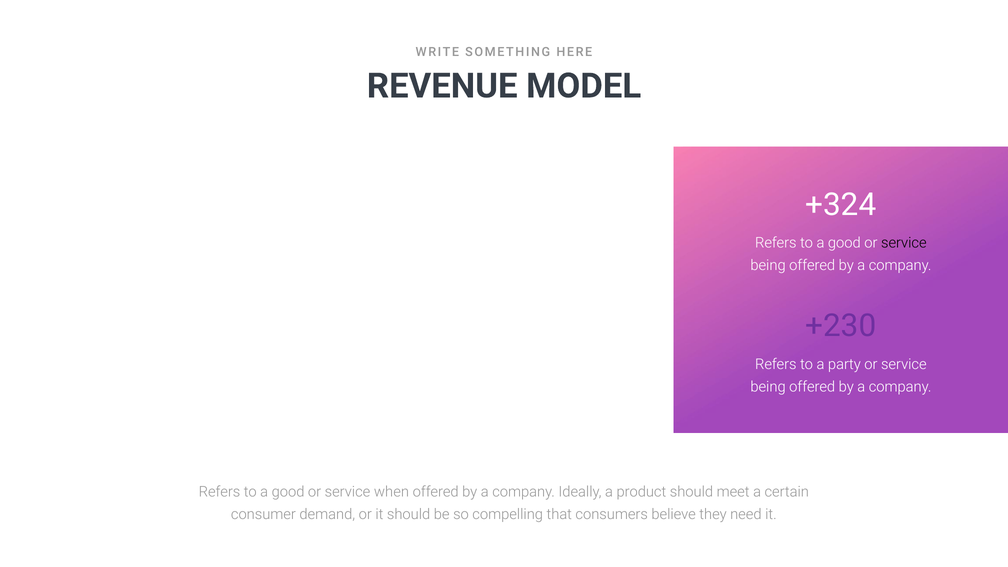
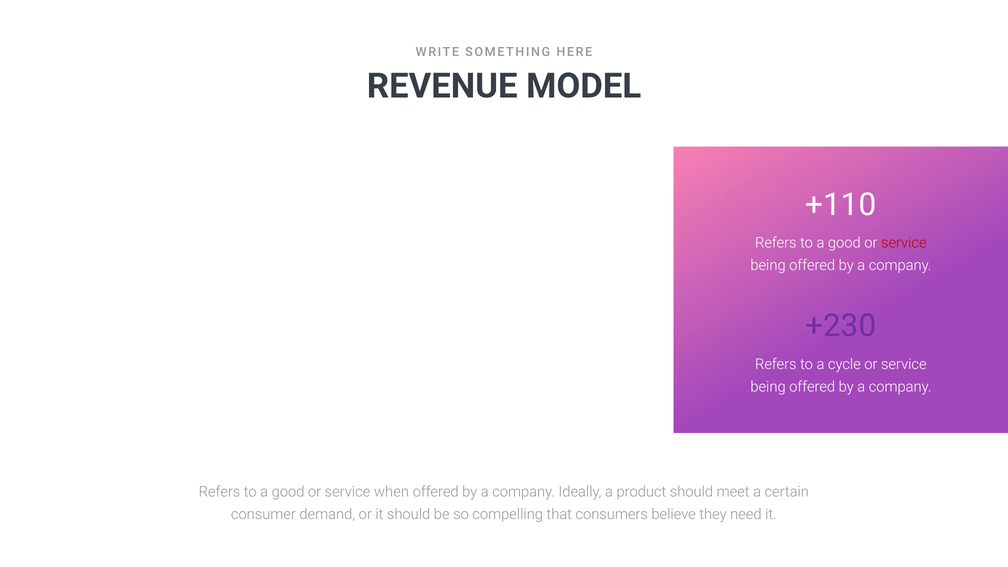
+324: +324 -> +110 (841, 205)
service colour: black -> red (904, 243)
party: party -> cycle (844, 364)
